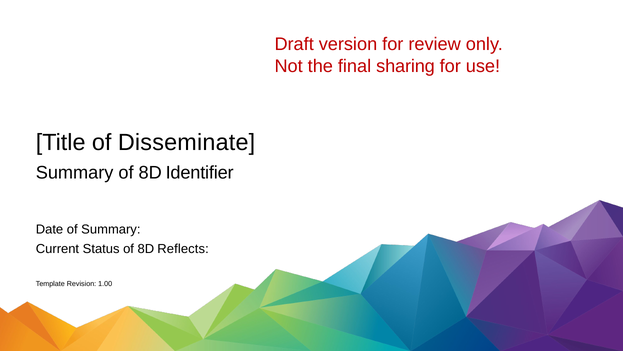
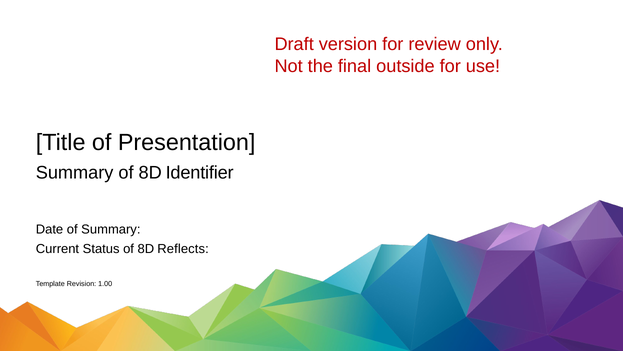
sharing: sharing -> outside (405, 66)
Disseminate: Disseminate -> Presentation (187, 142)
